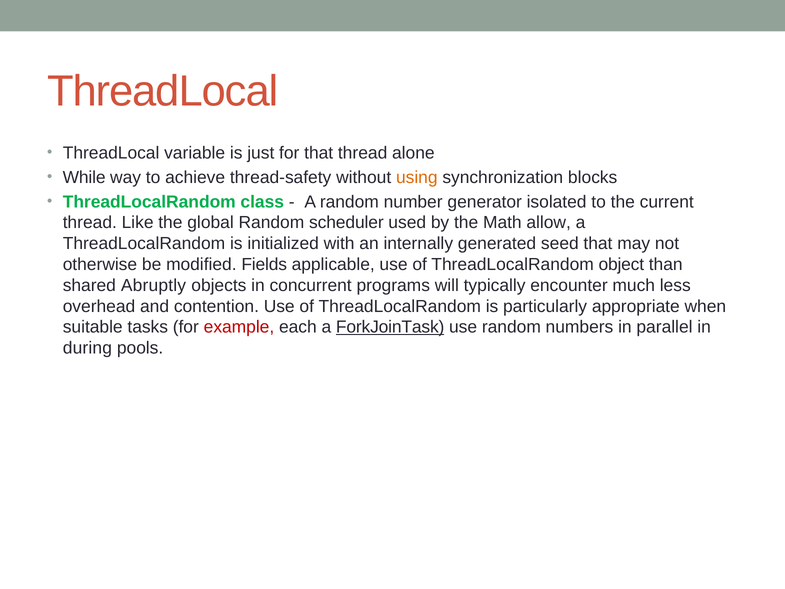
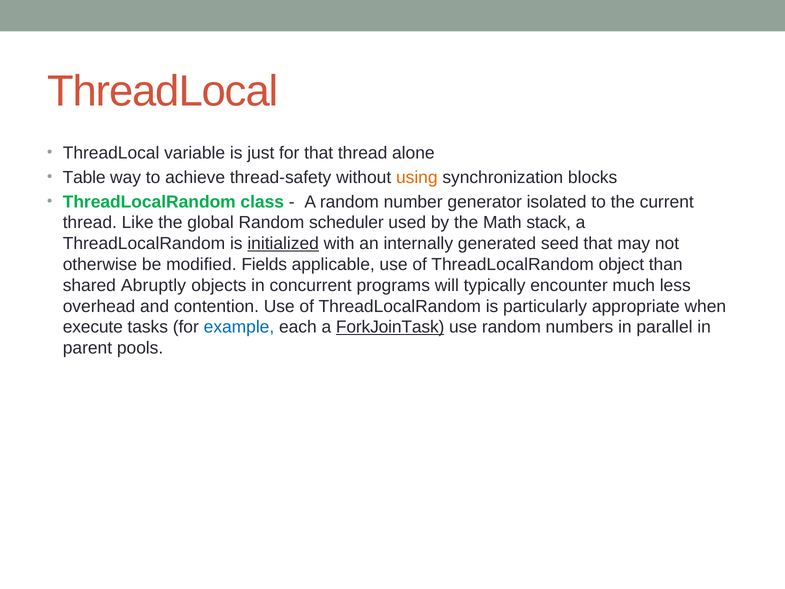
While: While -> Table (84, 177)
allow: allow -> stack (549, 223)
initialized underline: none -> present (283, 244)
suitable: suitable -> execute (93, 327)
example colour: red -> blue (239, 327)
during: during -> parent (87, 348)
